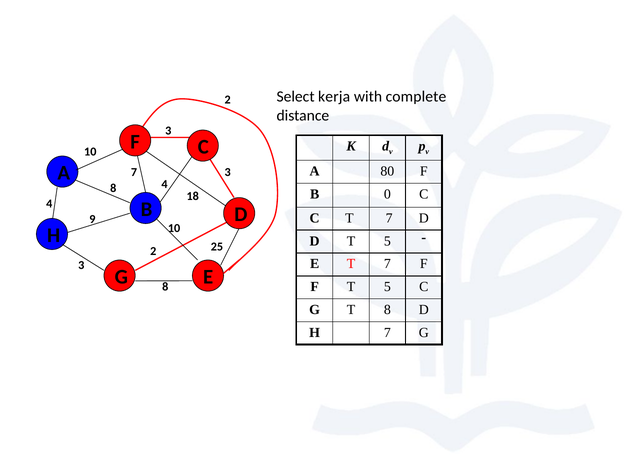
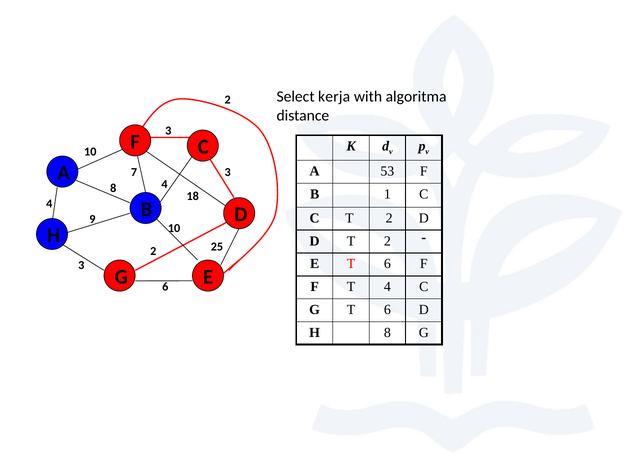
complete: complete -> algoritma (416, 97)
80: 80 -> 53 (387, 171)
0: 0 -> 1 (387, 194)
C T 7: 7 -> 2 (389, 218)
D T 5: 5 -> 2 (387, 241)
E T 7: 7 -> 6 (387, 264)
G 8: 8 -> 6 (165, 287)
F T 5: 5 -> 4 (387, 287)
G T 8: 8 -> 6 (387, 310)
H 7: 7 -> 8 (387, 333)
